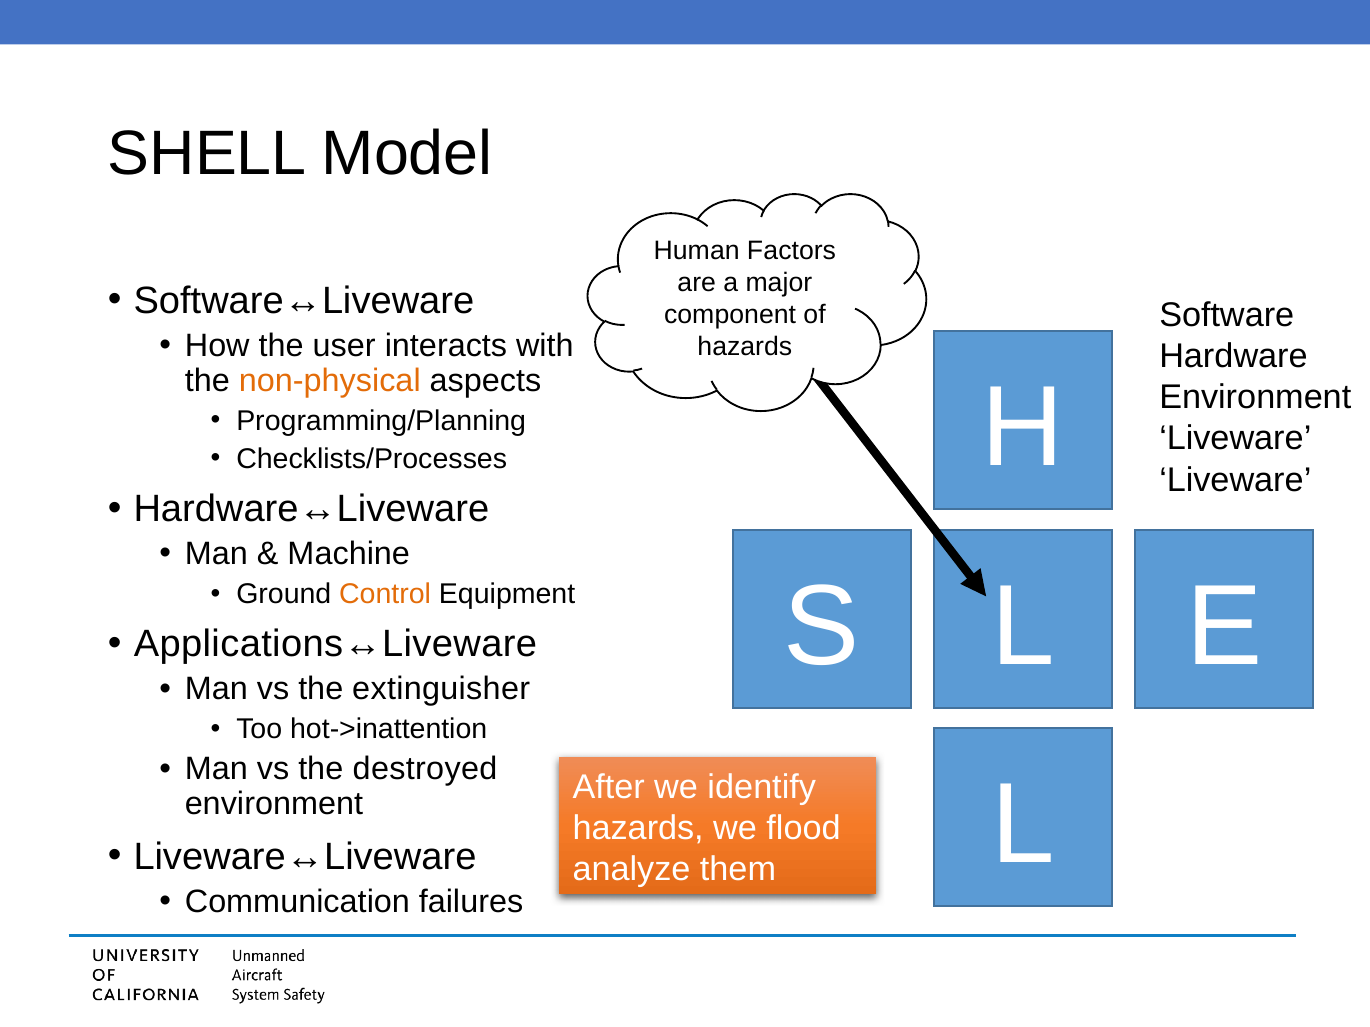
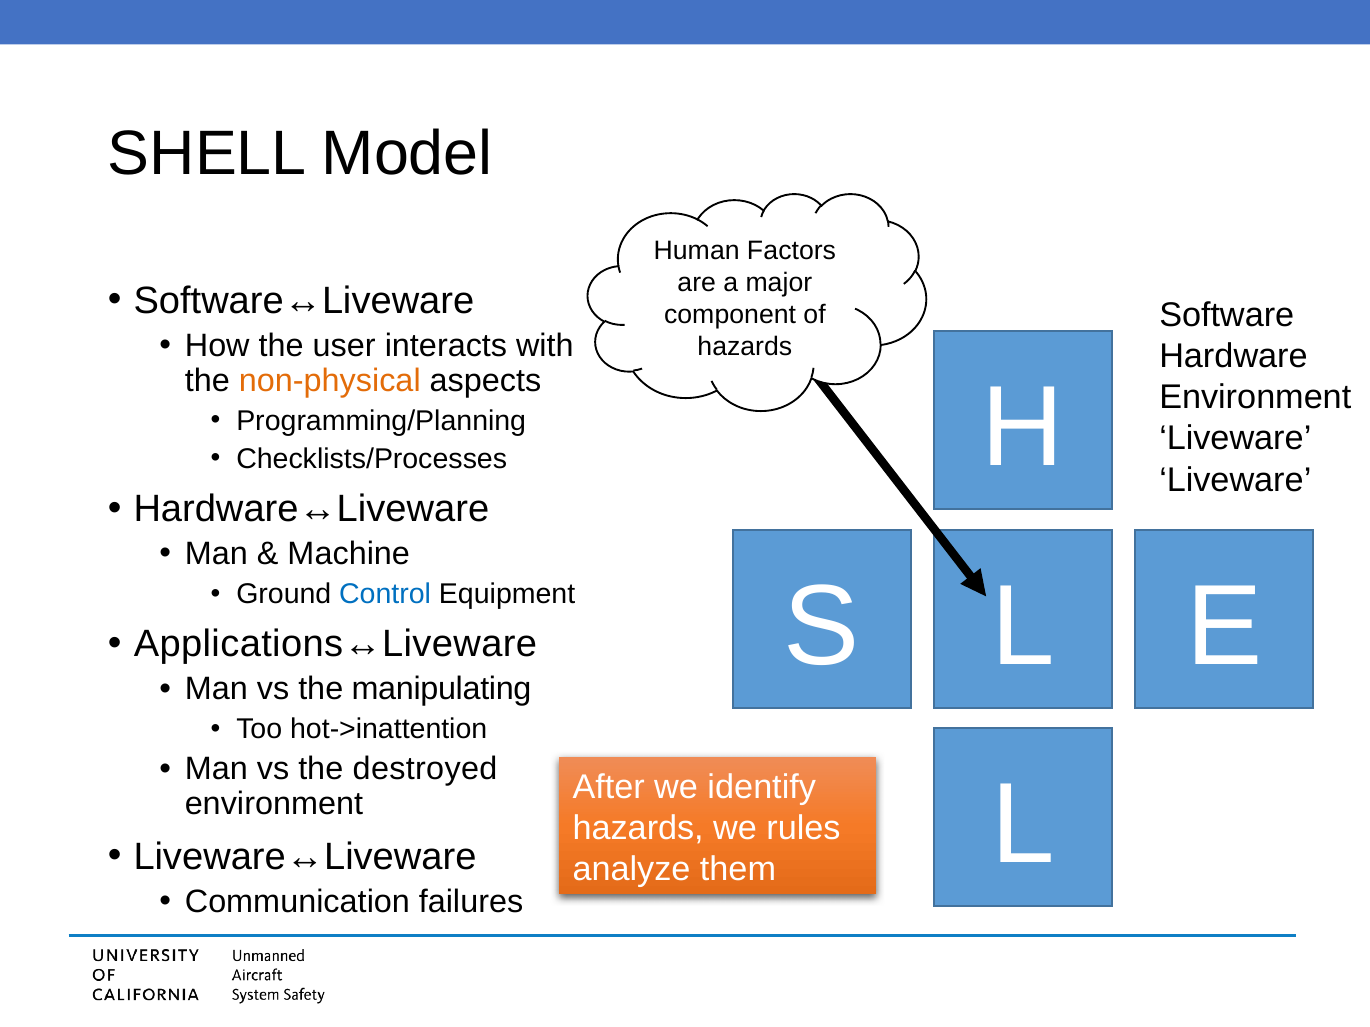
Control colour: orange -> blue (385, 594)
extinguisher: extinguisher -> manipulating (441, 690)
flood: flood -> rules (804, 829)
